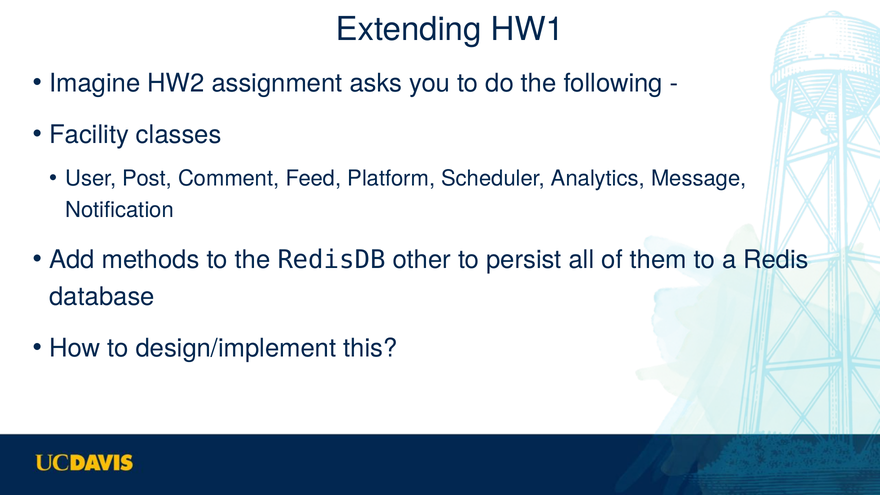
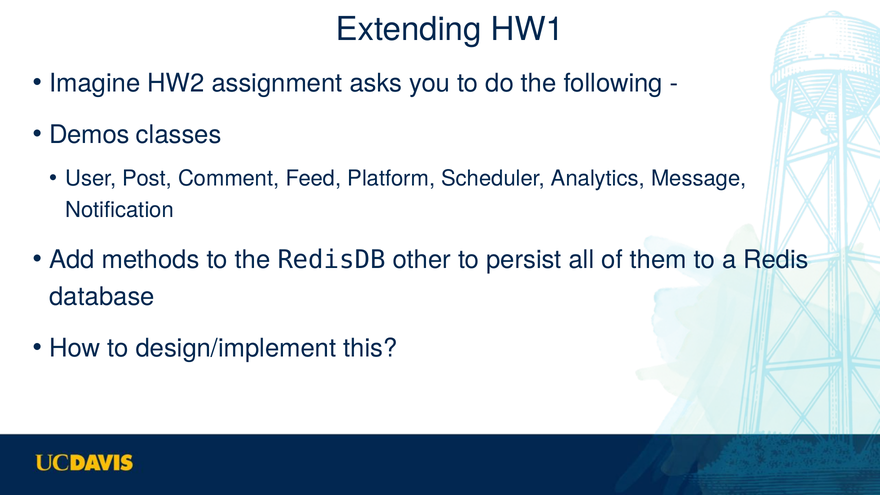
Facility: Facility -> Demos (89, 135)
